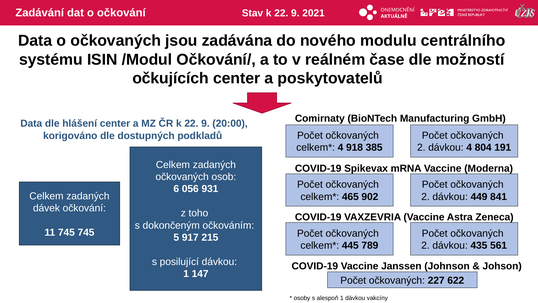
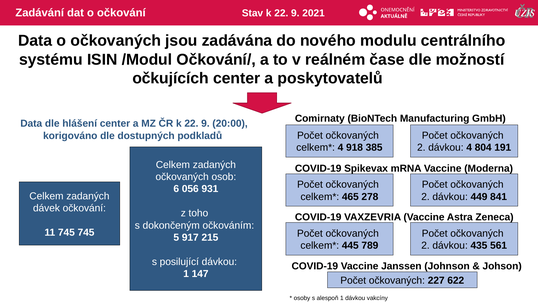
902: 902 -> 278 (370, 196)
